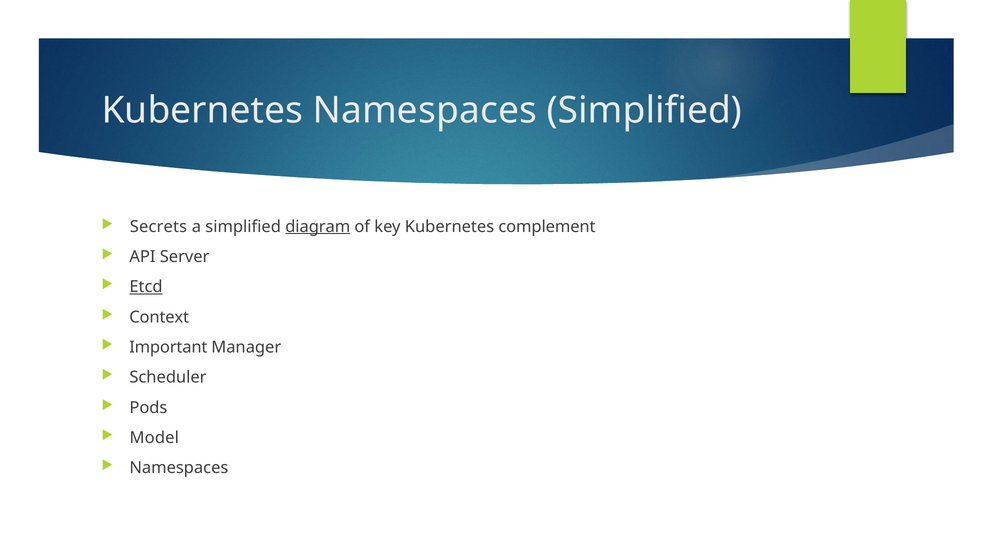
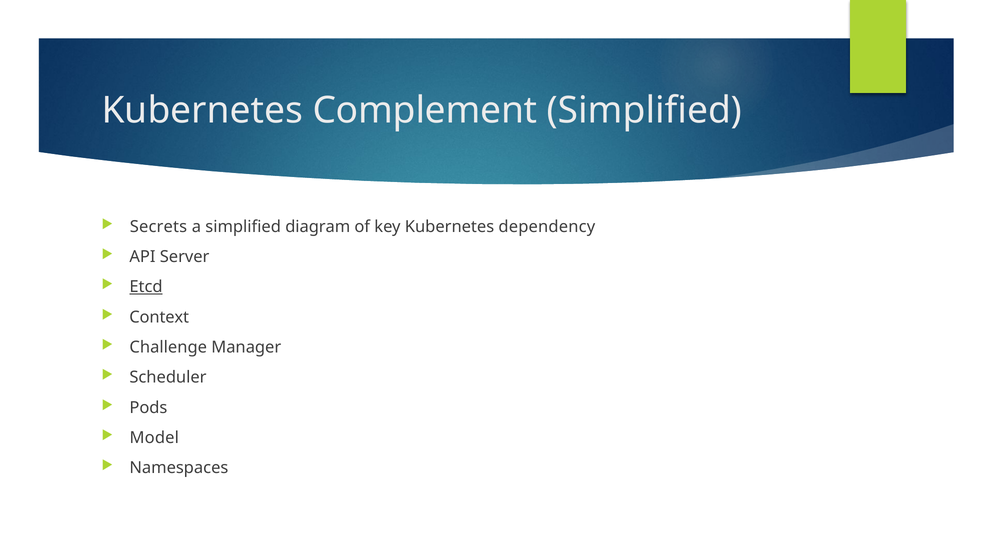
Kubernetes Namespaces: Namespaces -> Complement (425, 111)
diagram underline: present -> none (318, 227)
complement: complement -> dependency (547, 227)
Important: Important -> Challenge (168, 348)
